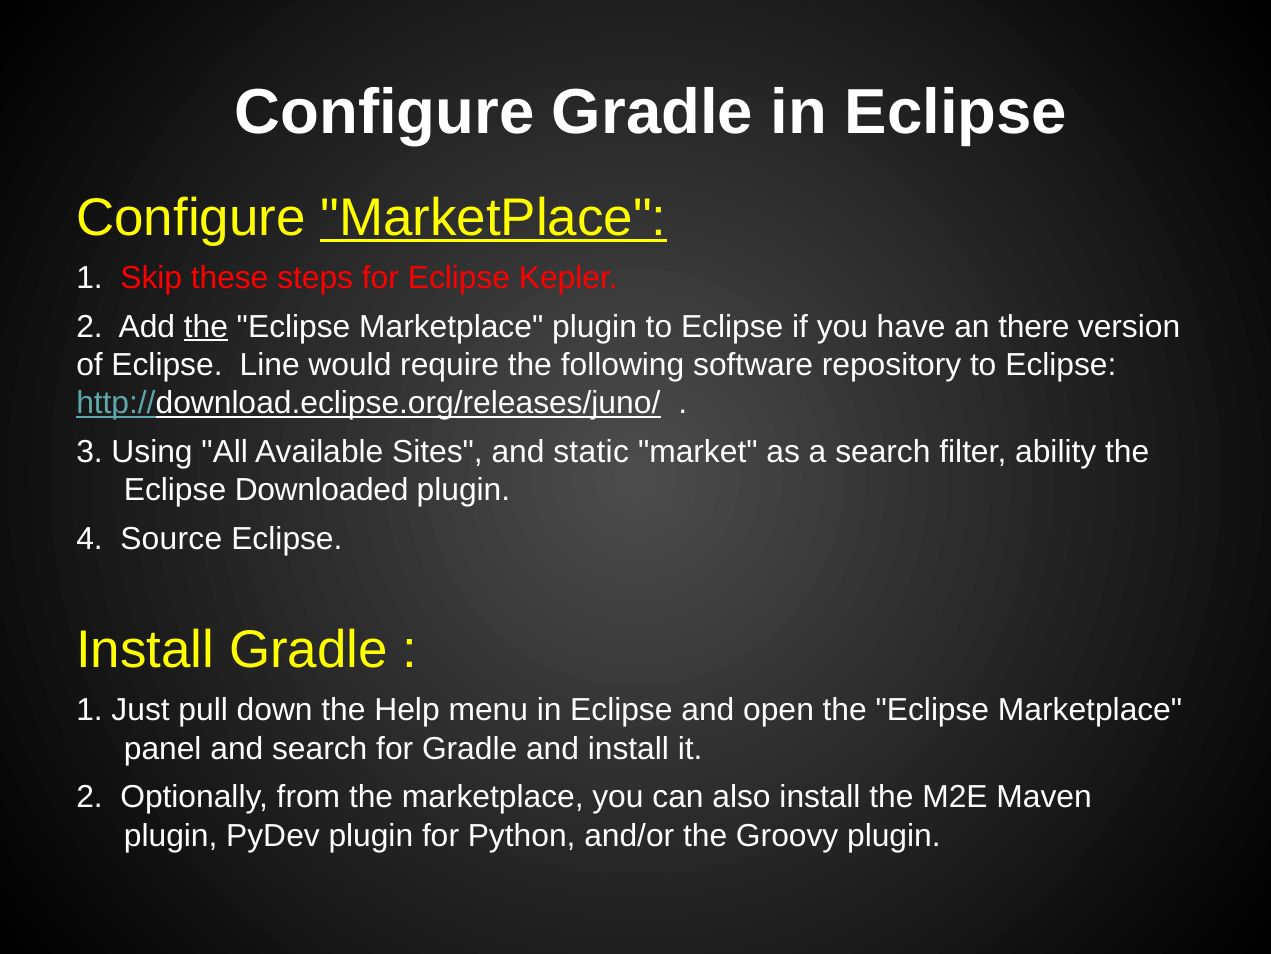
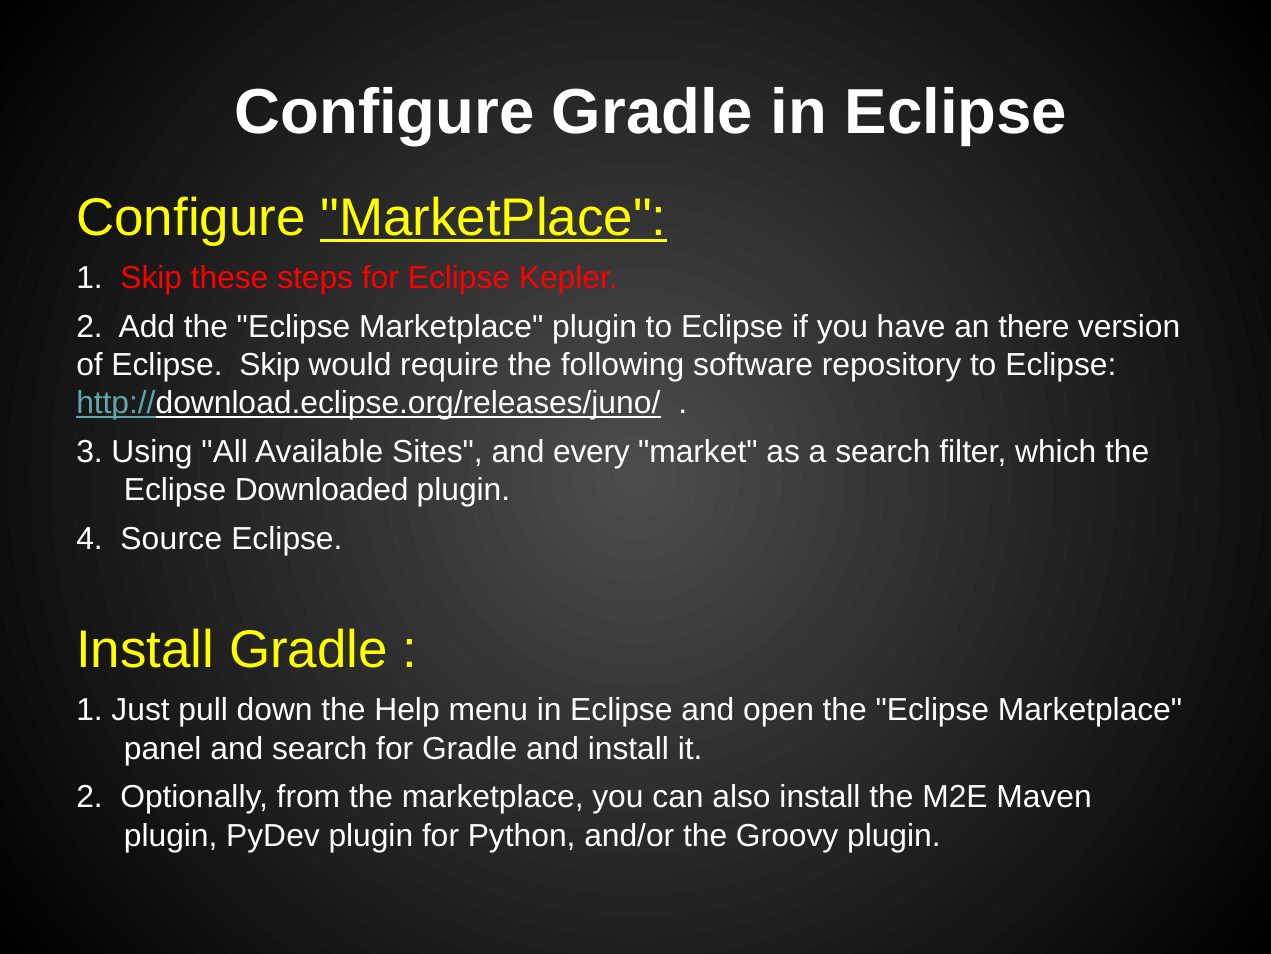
the underline: present -> none (206, 326)
Eclipse Line: Line -> Skip (270, 365)
static: static -> every (591, 451)
ability: ability -> which (1056, 451)
